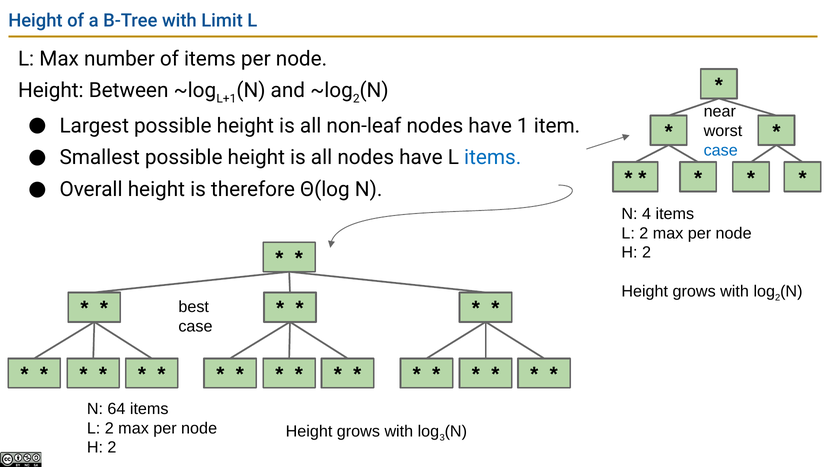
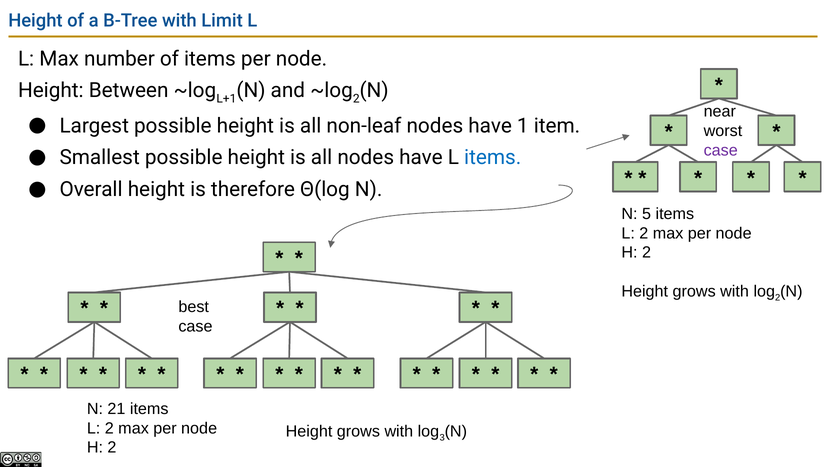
case colour: blue -> purple (721, 150)
4: 4 -> 5 (647, 214)
64: 64 -> 21 (116, 409)
